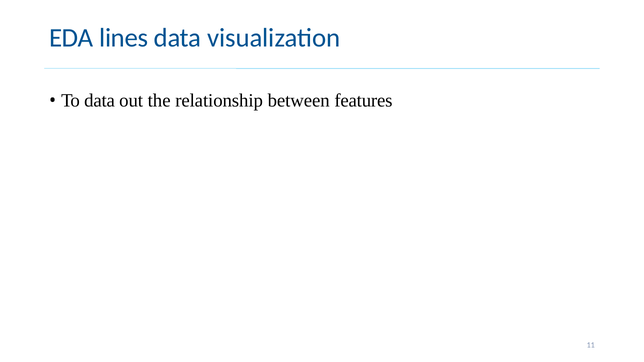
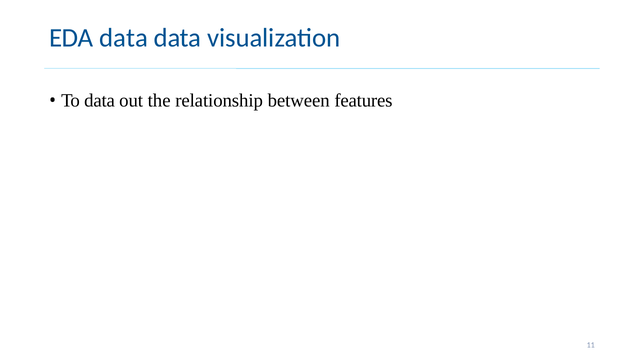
EDA lines: lines -> data (124, 38)
